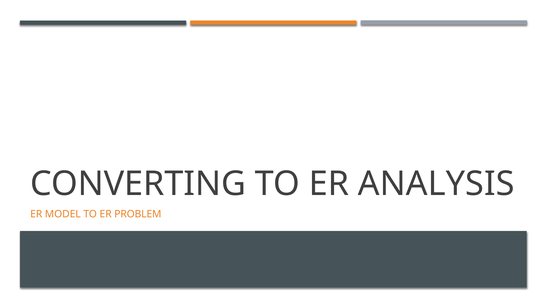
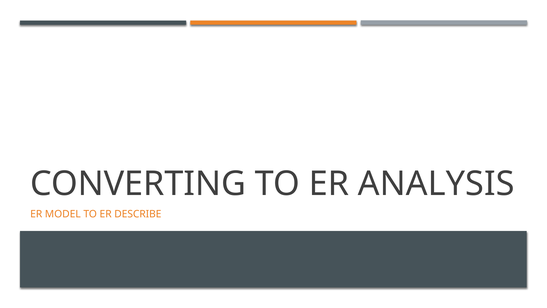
PROBLEM: PROBLEM -> DESCRIBE (138, 214)
